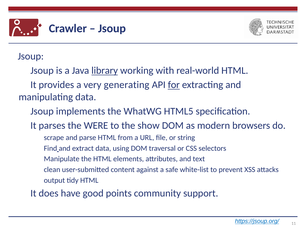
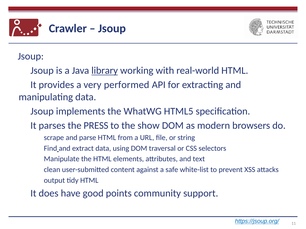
generating: generating -> performed (127, 85)
for underline: present -> none (174, 85)
WERE: WERE -> PRESS (96, 126)
